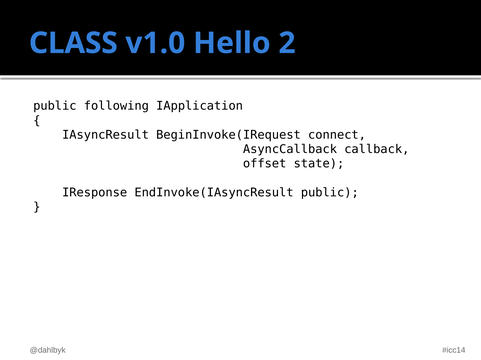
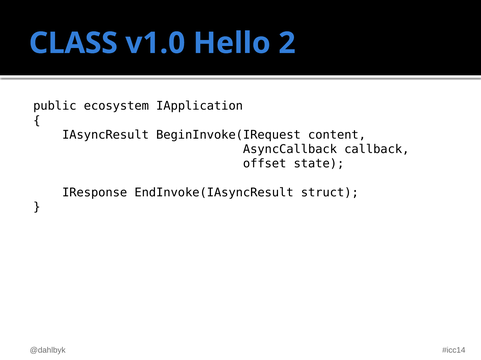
following: following -> ecosystem (116, 106)
connect: connect -> content (337, 135)
EndInvoke(IAsyncResult public: public -> struct (330, 193)
